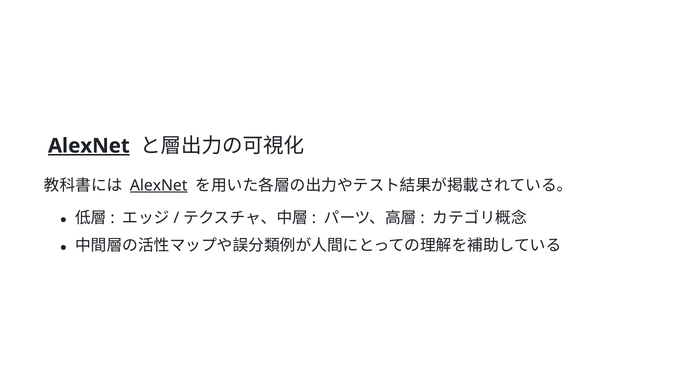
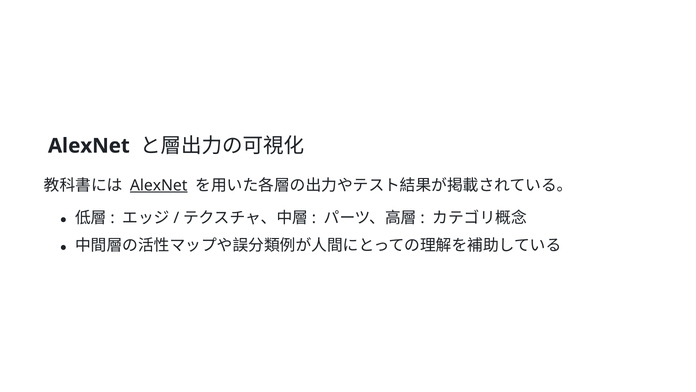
AlexNet underline: present -> none (89, 146)
